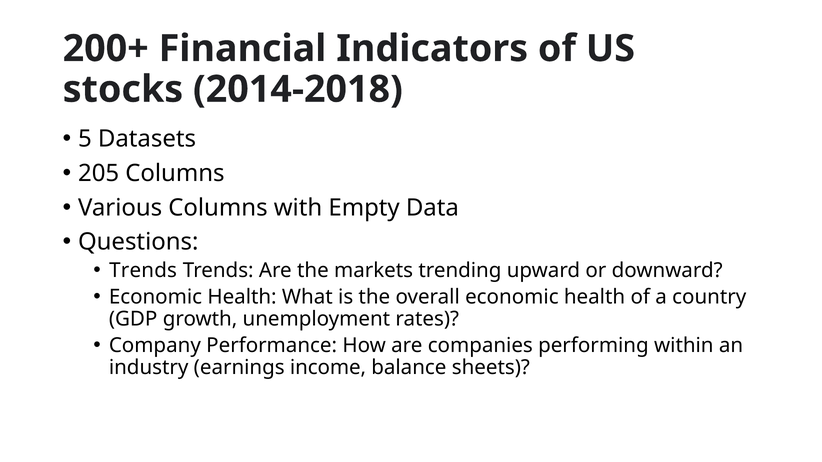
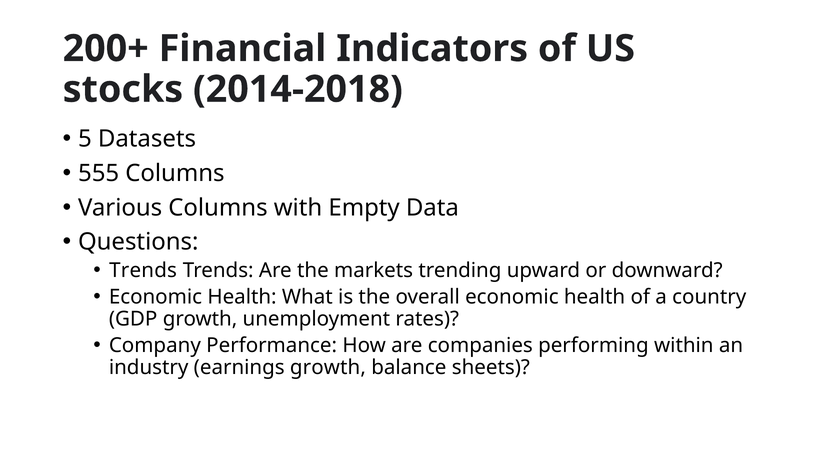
205: 205 -> 555 (99, 173)
earnings income: income -> growth (328, 368)
